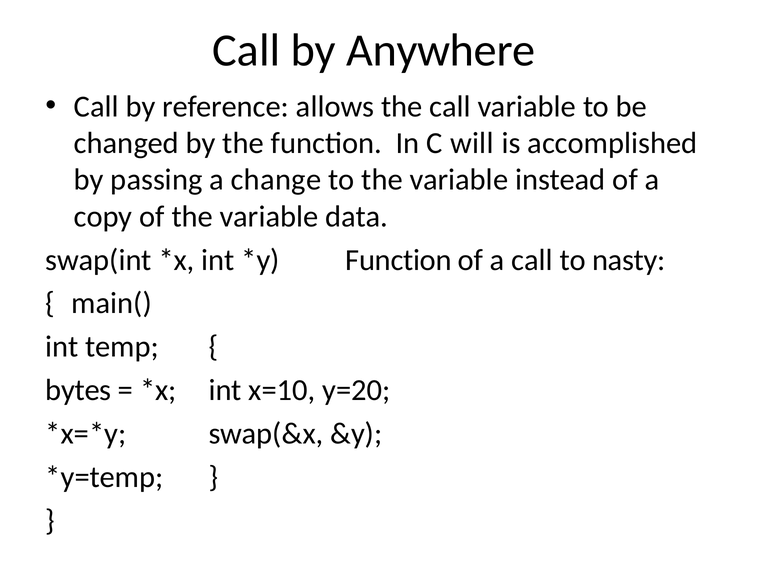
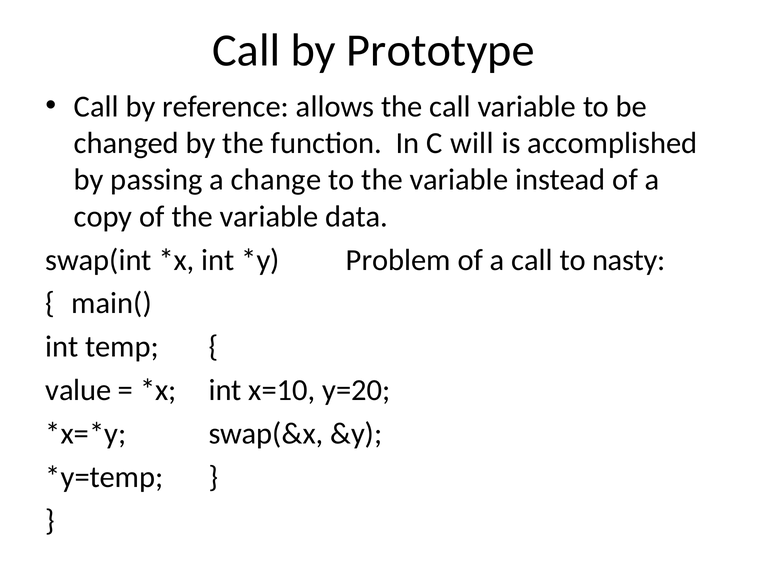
Anywhere: Anywhere -> Prototype (441, 51)
Function: Function -> Problem (398, 260)
bytes: bytes -> value (78, 390)
